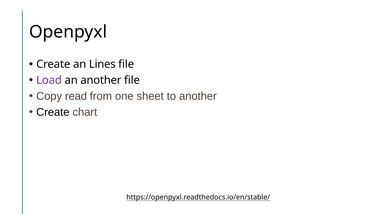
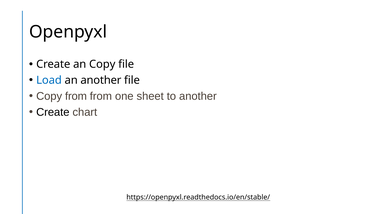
an Lines: Lines -> Copy (102, 64)
Load colour: purple -> blue (49, 80)
Copy read: read -> from (76, 96)
